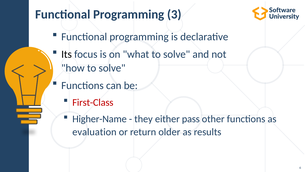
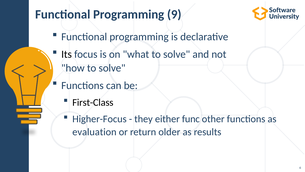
3: 3 -> 9 (174, 14)
First-Class colour: red -> black (93, 102)
Higher-Name: Higher-Name -> Higher-Focus (99, 119)
pass: pass -> func (191, 119)
